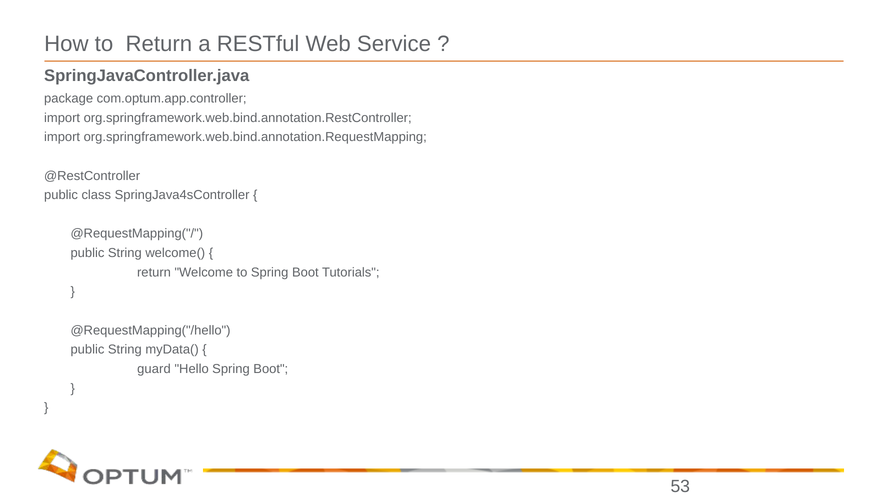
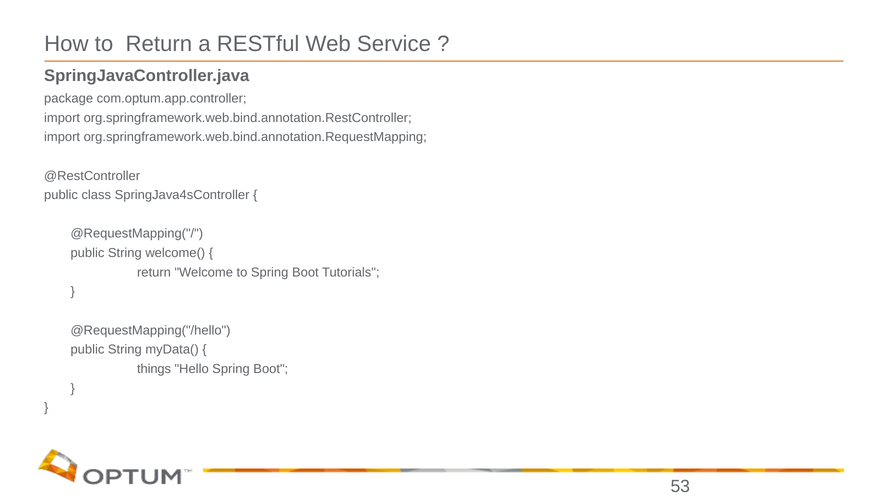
guard: guard -> things (154, 369)
